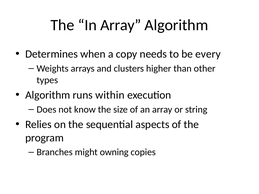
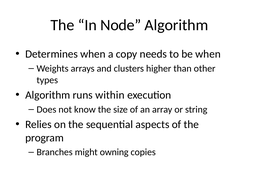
In Array: Array -> Node (121, 25)
be every: every -> when (208, 54)
